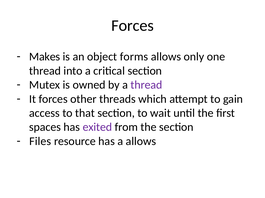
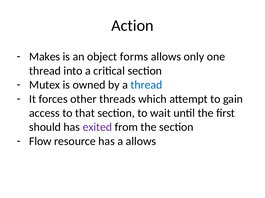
Forces: Forces -> Action (132, 26)
thread colour: purple -> blue (146, 85)
spaces: spaces -> should (45, 128)
Files: Files -> Flow (40, 142)
